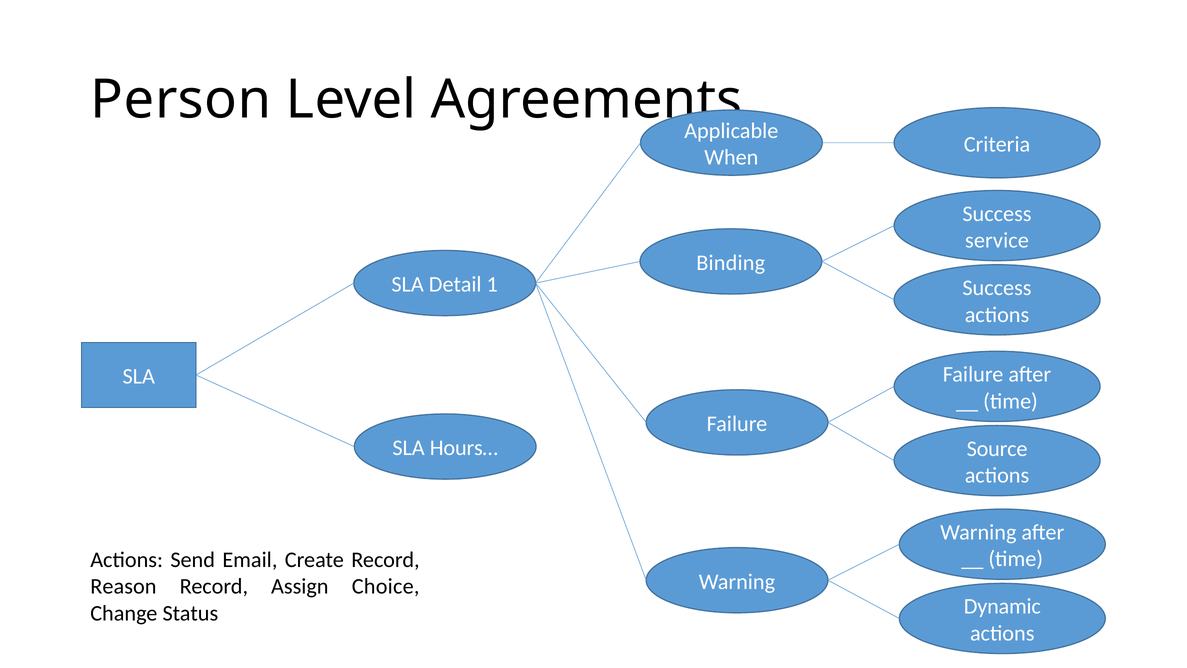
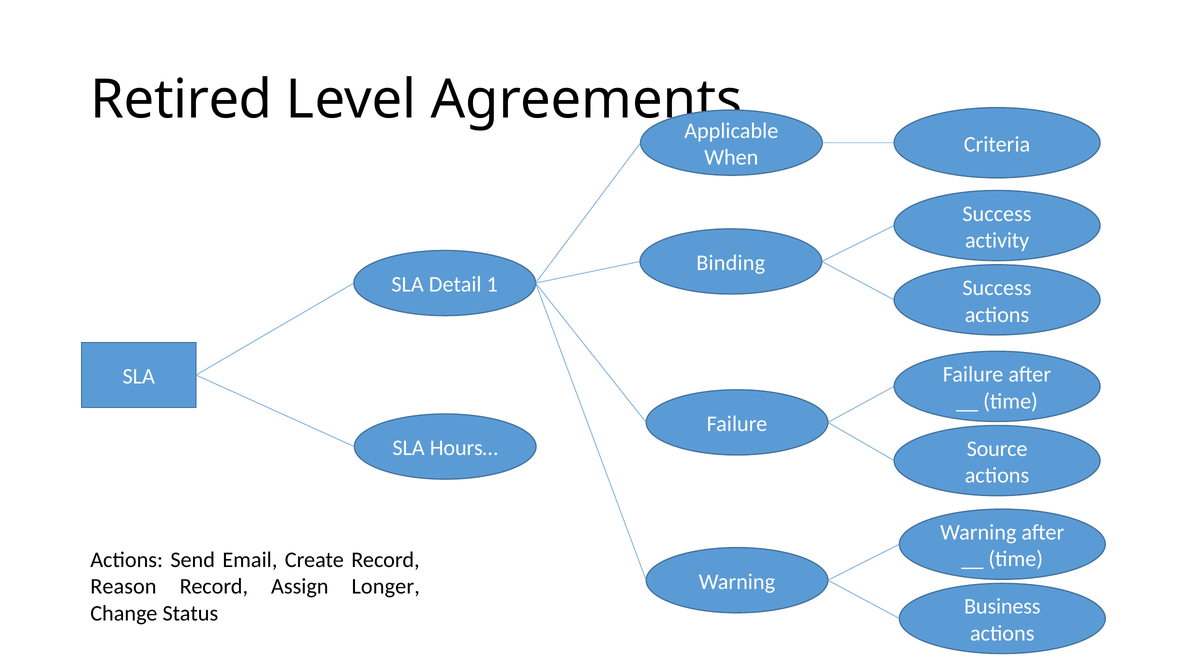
Person: Person -> Retired (181, 100)
service: service -> activity (997, 240)
Choice: Choice -> Longer (386, 586)
Dynamic: Dynamic -> Business (1002, 606)
